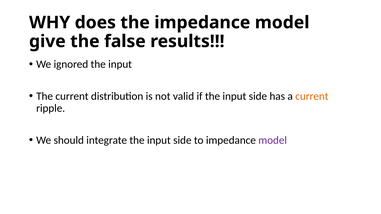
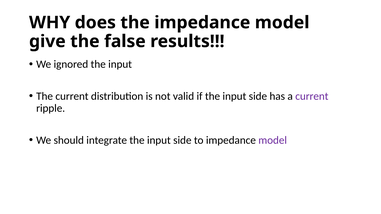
current colour: orange -> purple (312, 96)
